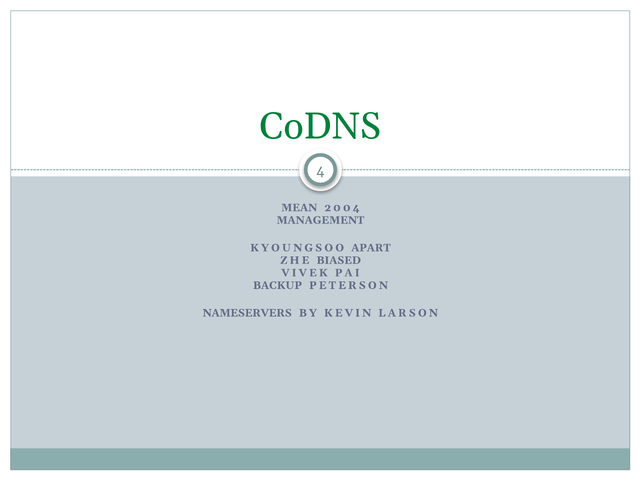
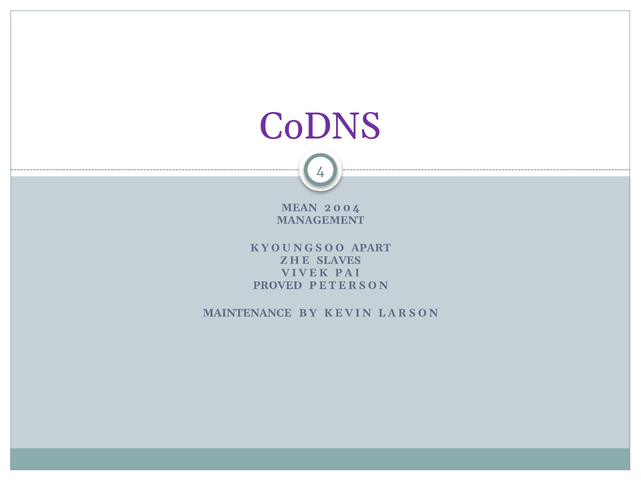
CoDNS colour: green -> purple (320, 127)
BIASED: BIASED -> SLAVES (339, 260)
BACKUP: BACKUP -> PROVED (277, 285)
NAMESERVERS: NAMESERVERS -> MAINTENANCE (247, 313)
